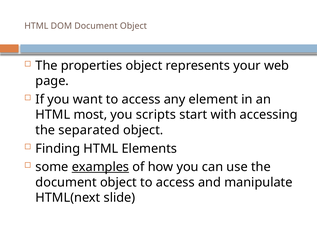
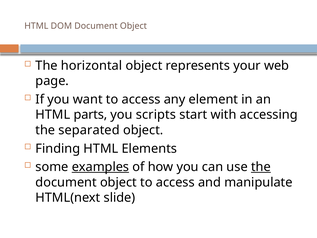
properties: properties -> horizontal (92, 66)
most: most -> parts (90, 115)
the underline: none -> present (261, 167)
